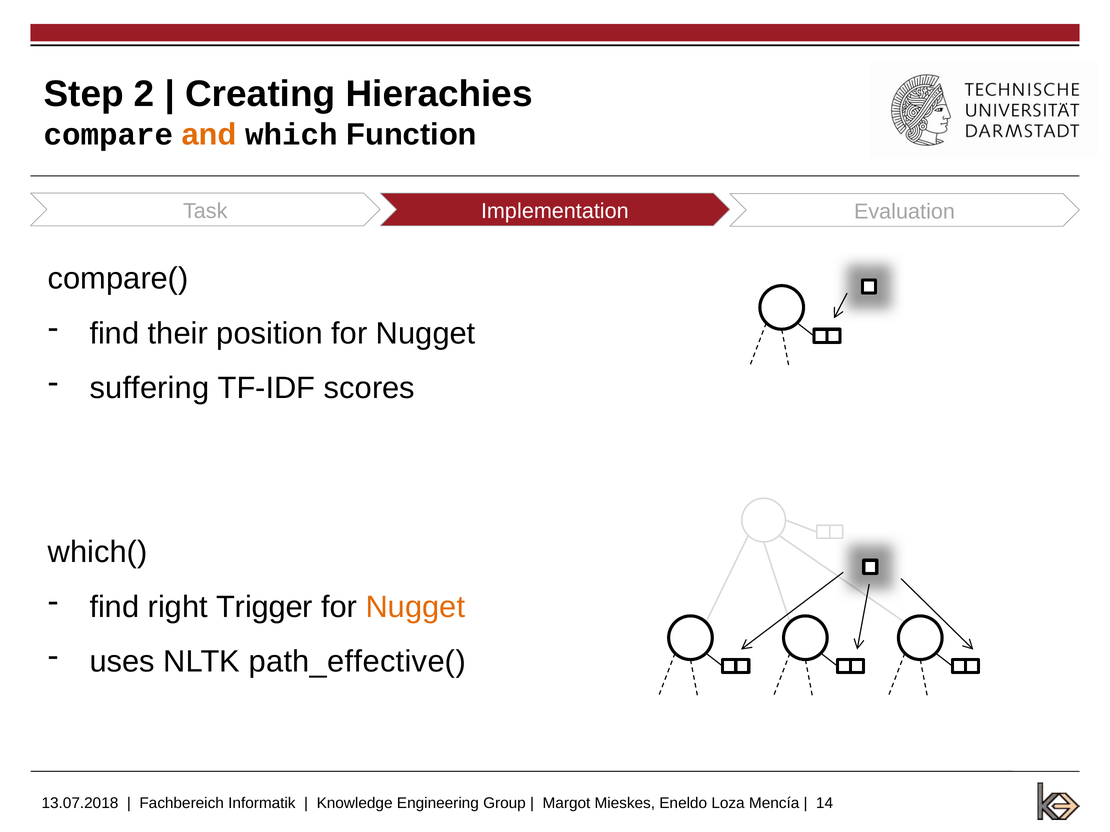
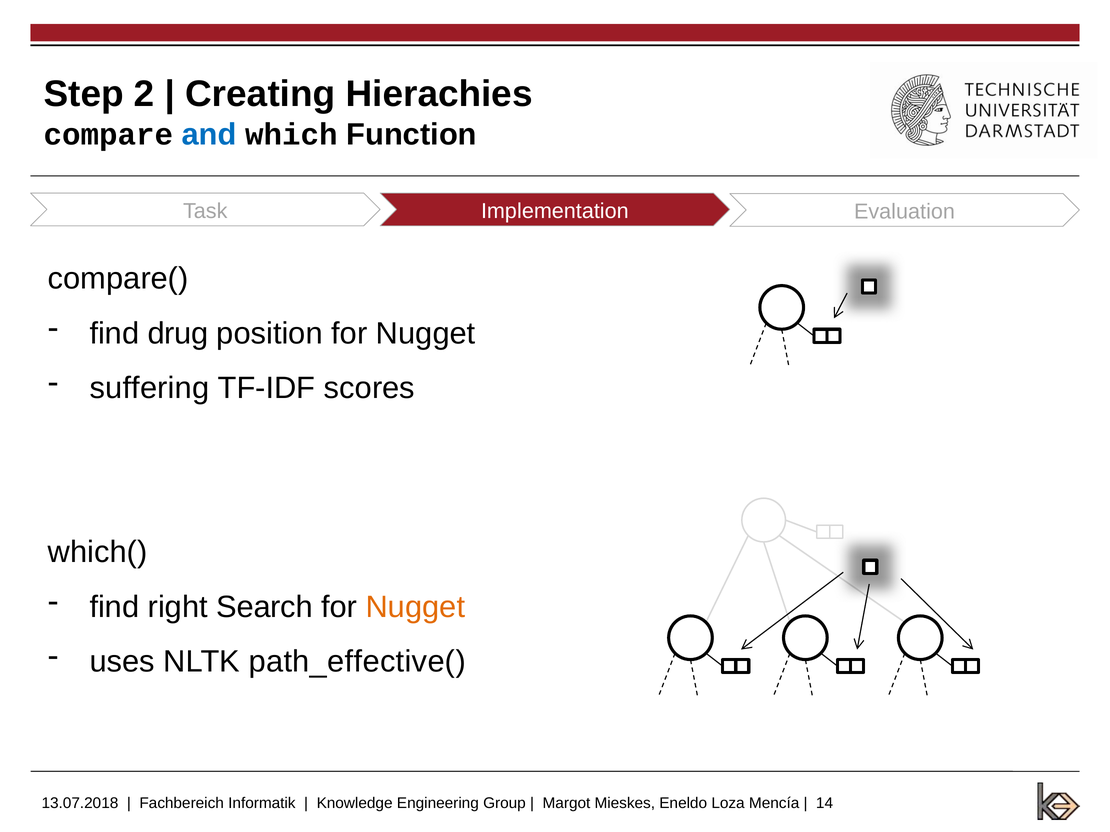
and colour: orange -> blue (209, 135)
their: their -> drug (178, 334)
Trigger: Trigger -> Search (265, 607)
